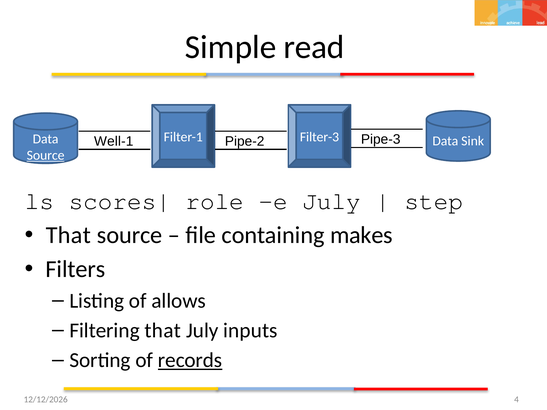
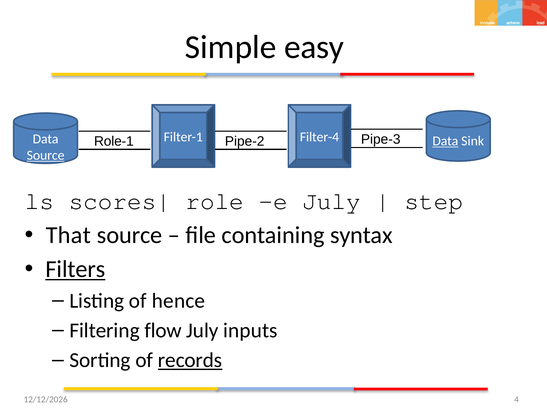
read: read -> easy (314, 47)
Filter-3: Filter-3 -> Filter-4 (319, 137)
Data underline: none -> present (445, 141)
Well-1: Well-1 -> Role-1 (114, 141)
makes: makes -> syntax (361, 235)
Filters underline: none -> present (75, 269)
allows: allows -> hence (179, 301)
Filtering that: that -> flow (163, 331)
